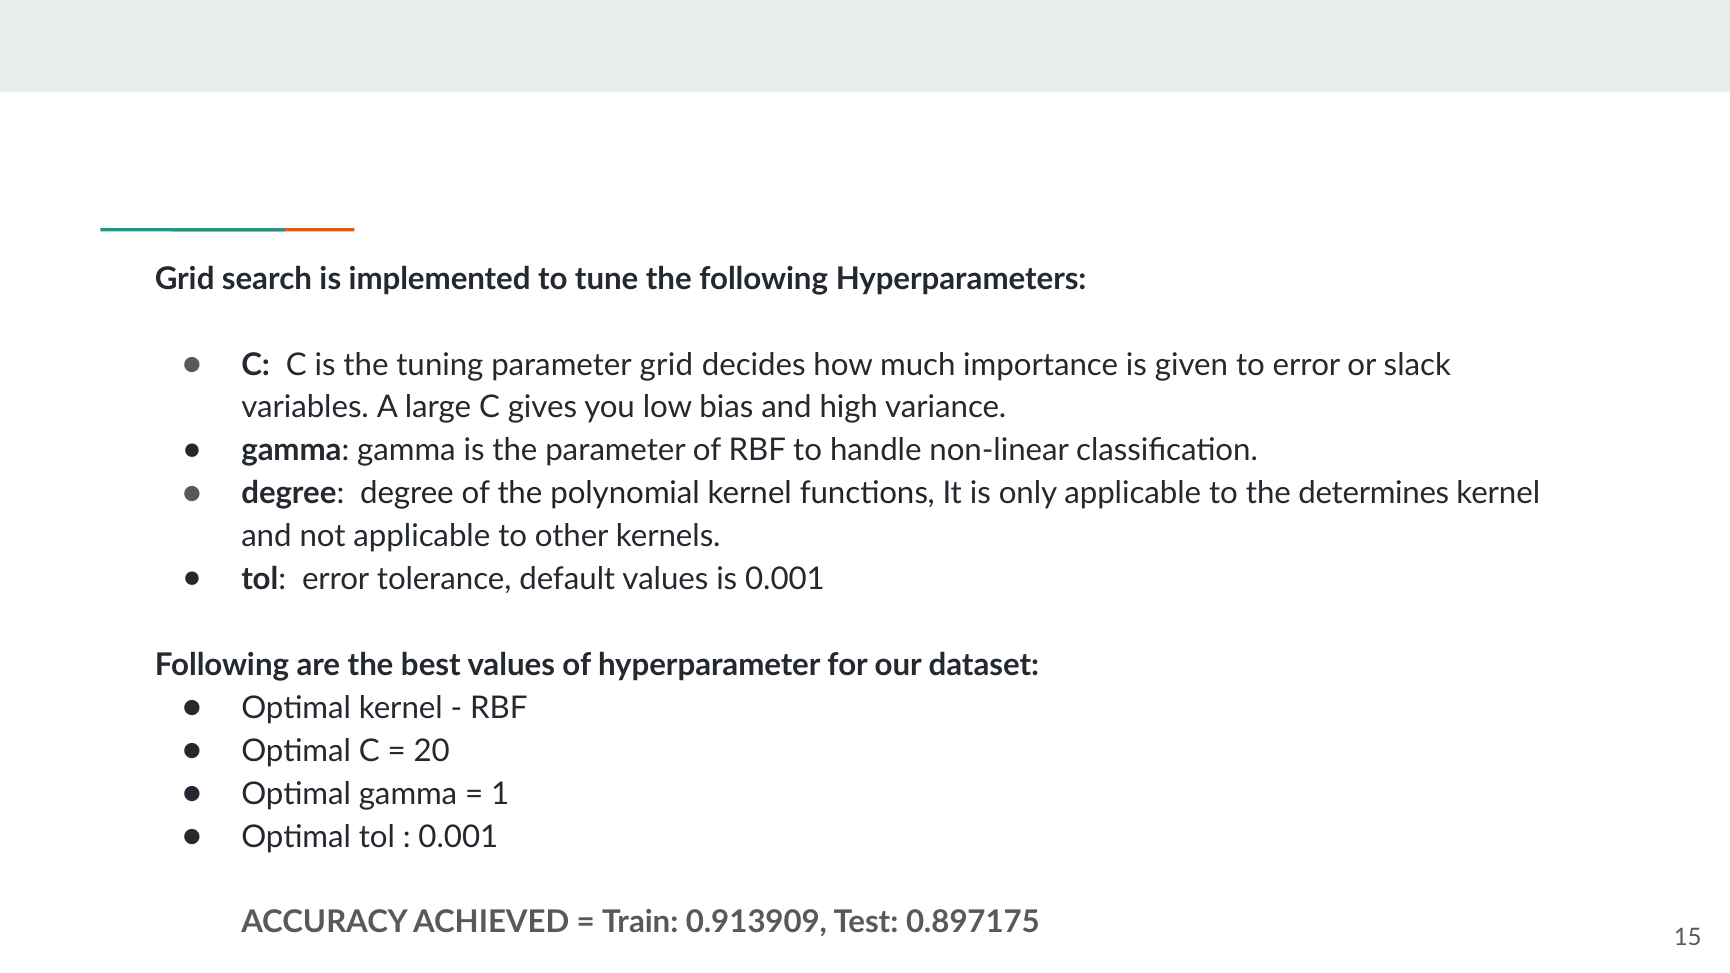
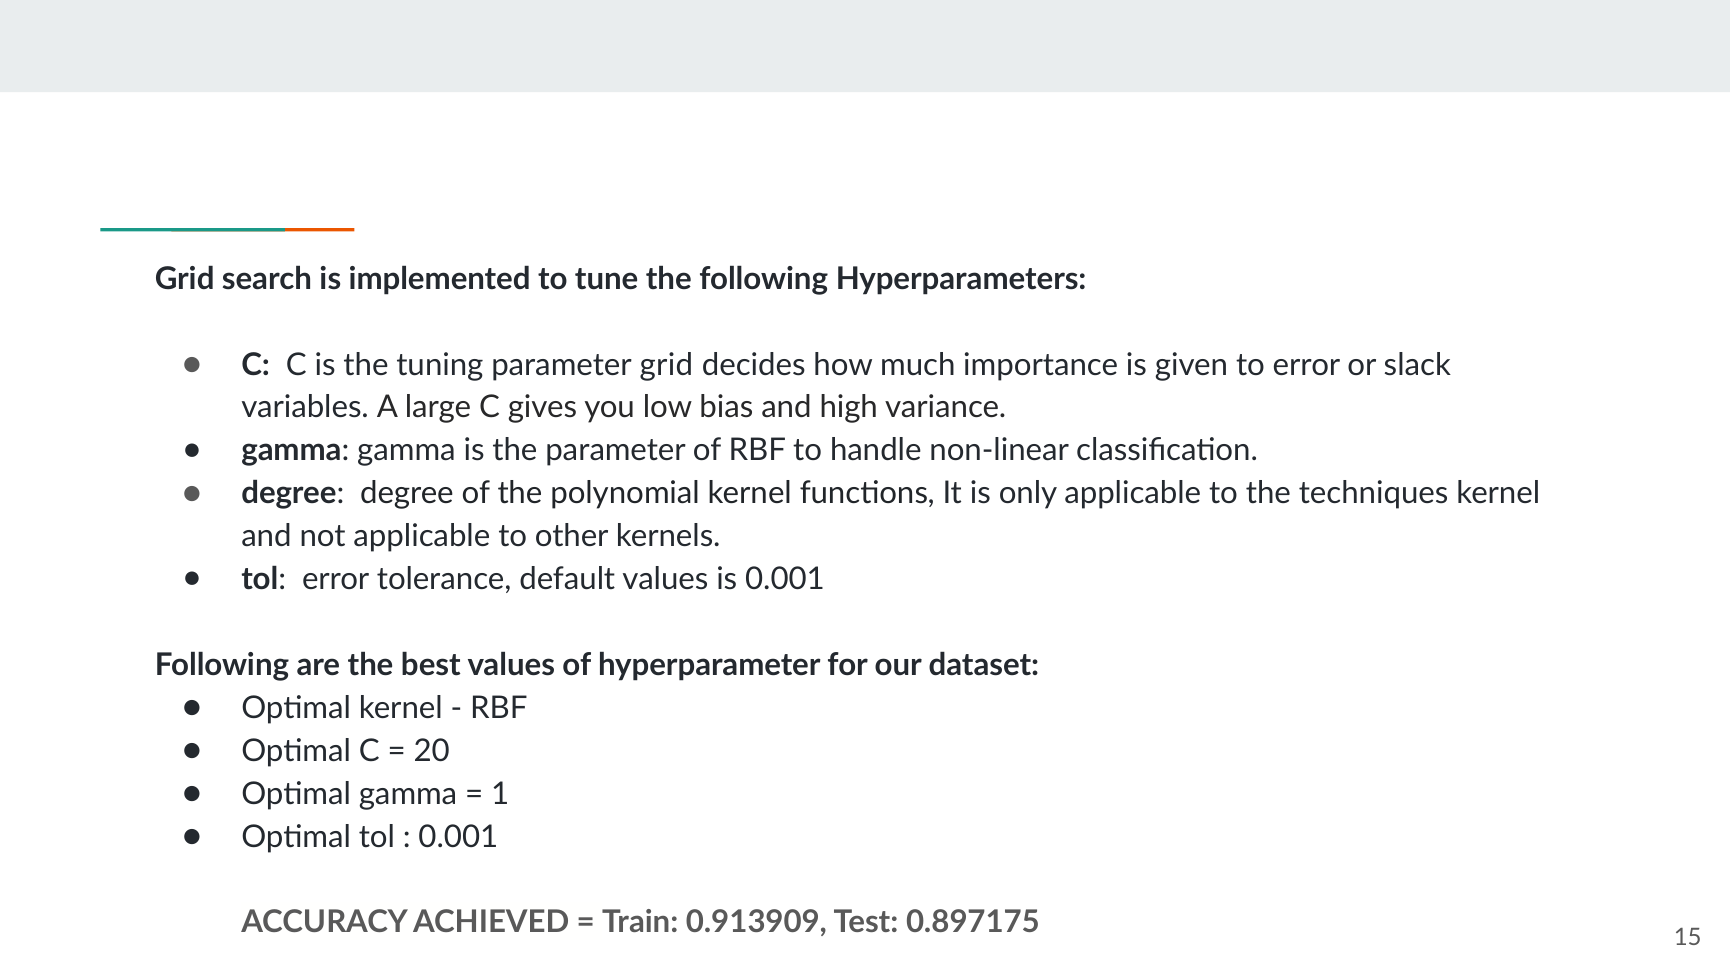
determines: determines -> techniques (1374, 494)
